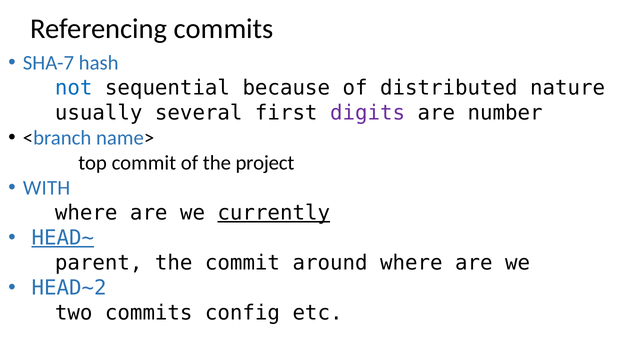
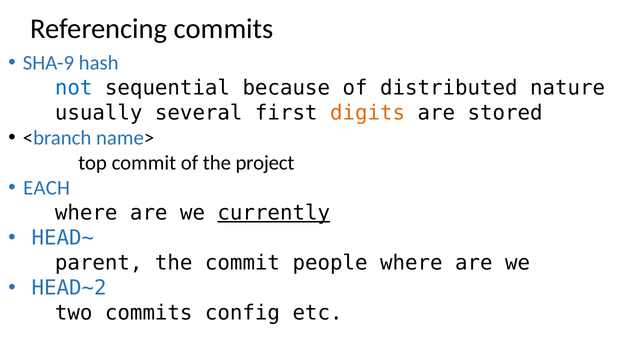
SHA-7: SHA-7 -> SHA-9 (48, 63)
digits colour: purple -> orange (368, 113)
number: number -> stored (505, 113)
WITH: WITH -> EACH (47, 188)
HEAD~ underline: present -> none (63, 237)
around: around -> people (330, 262)
